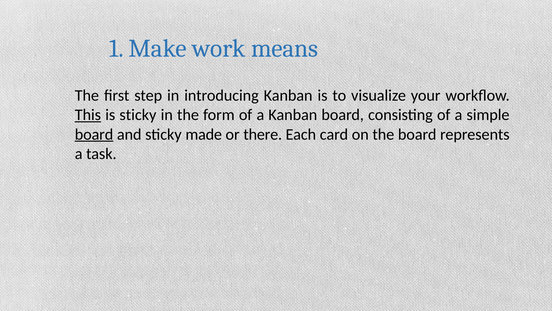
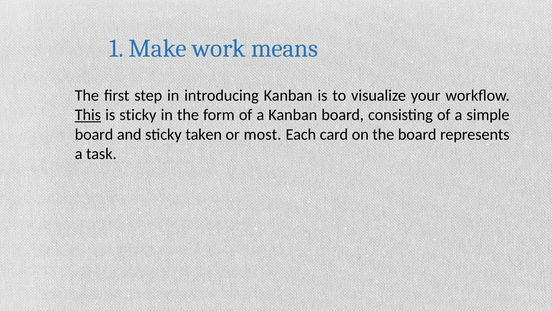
board underline: present -> none (94, 134)
made: made -> taken (204, 134)
there: there -> most (263, 134)
